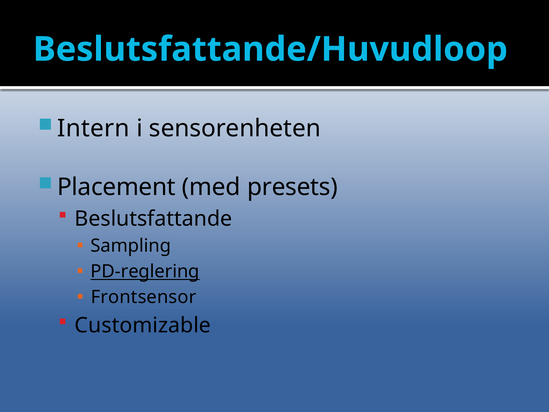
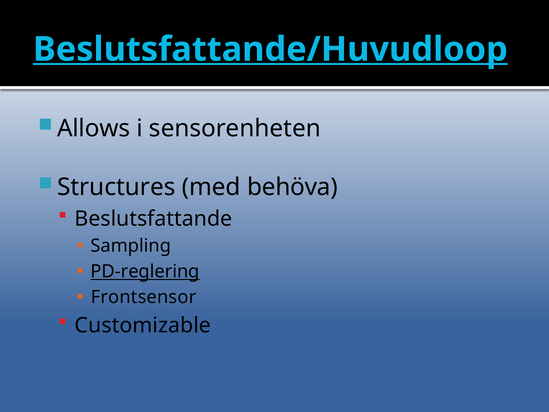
Beslutsfattande/Huvudloop underline: none -> present (270, 49)
Intern: Intern -> Allows (94, 128)
Placement: Placement -> Structures (116, 187)
presets: presets -> behöva (292, 187)
